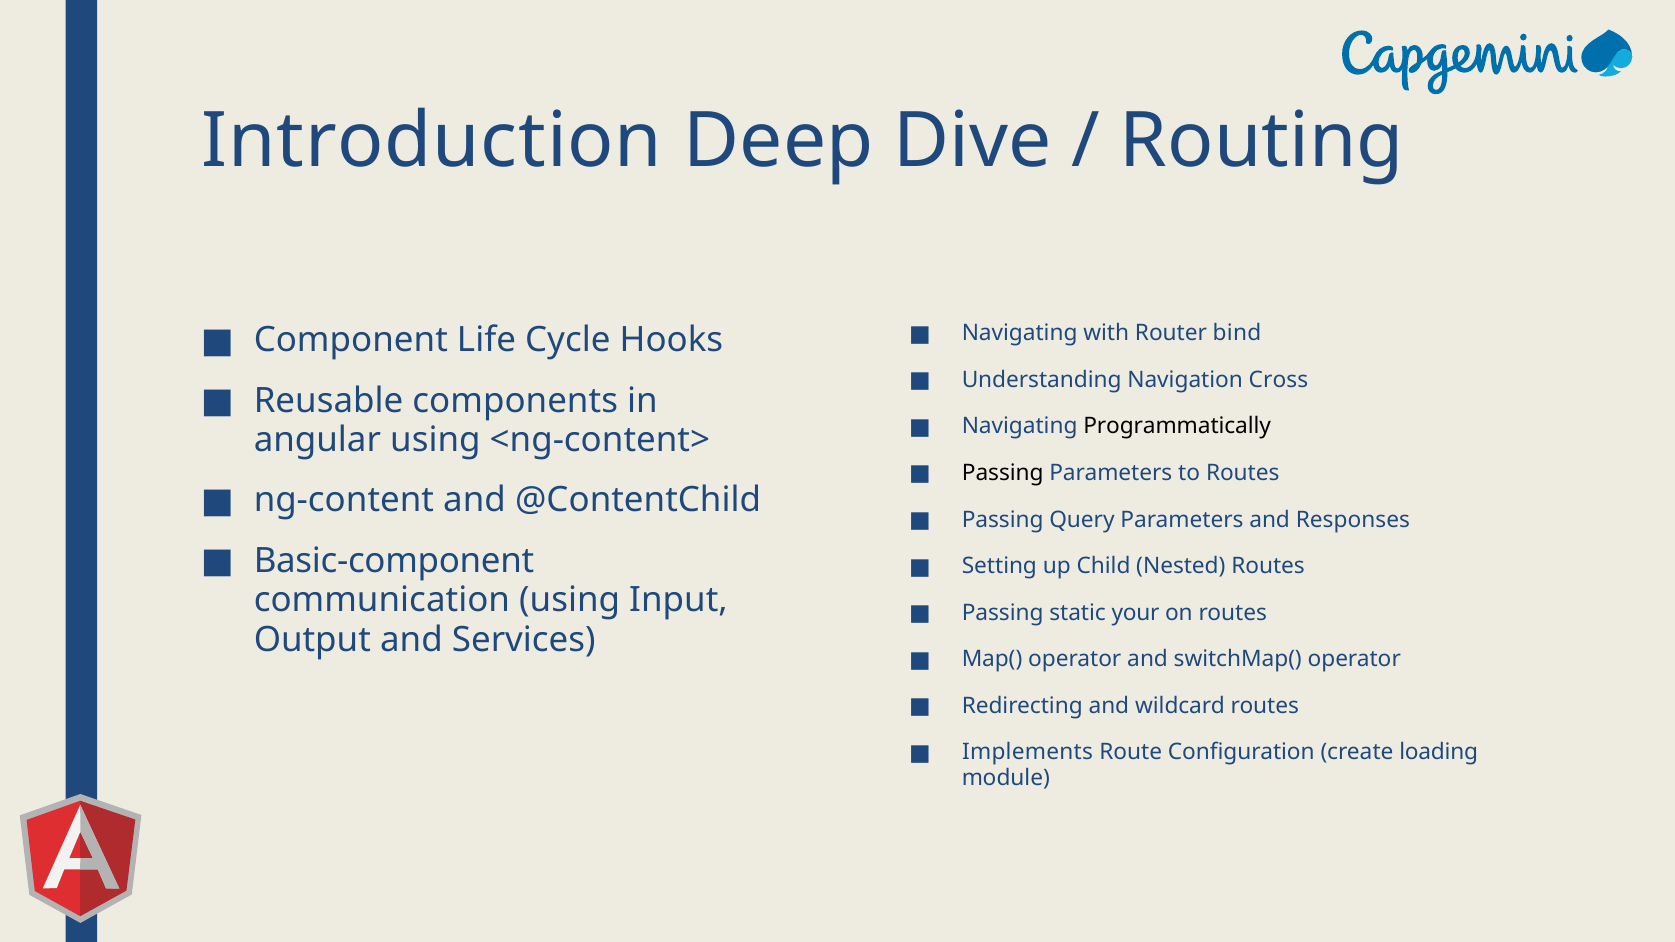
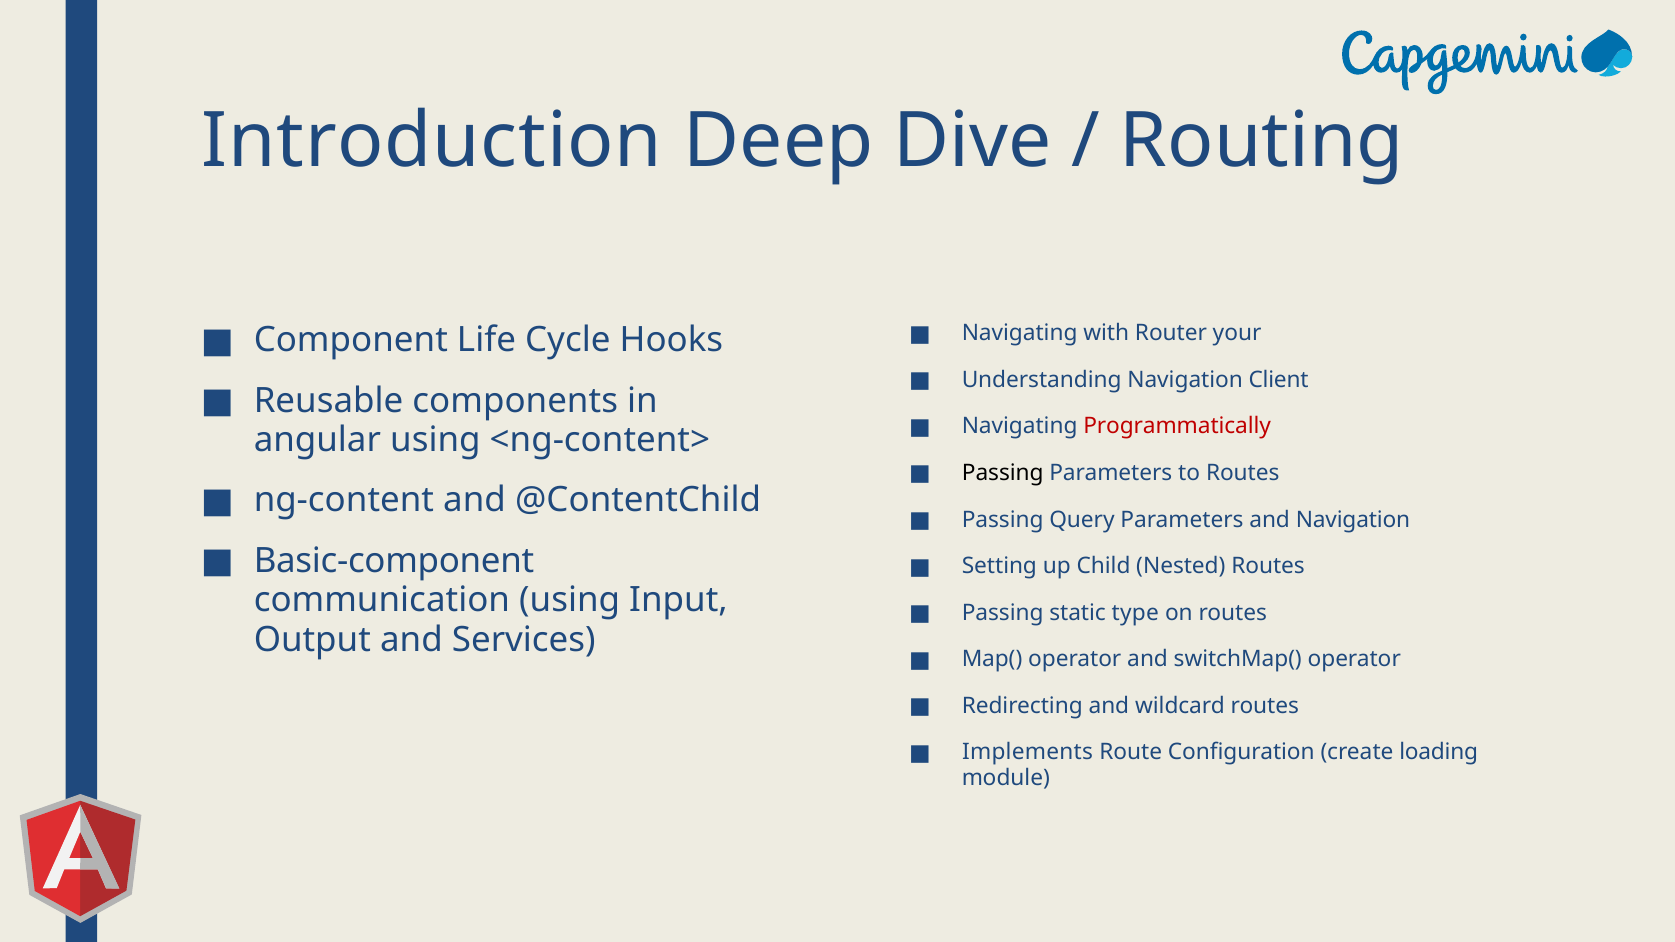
bind: bind -> your (1237, 333)
Cross: Cross -> Client (1279, 380)
Programmatically colour: black -> red (1177, 427)
and Responses: Responses -> Navigation (1353, 520)
your: your -> type (1135, 613)
